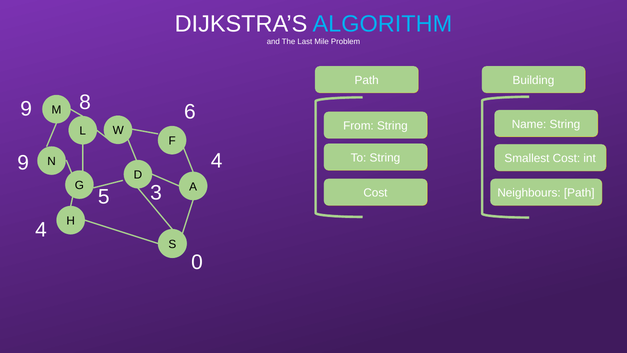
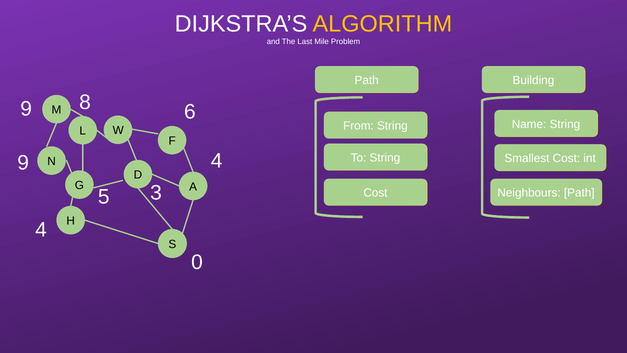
ALGORITHM colour: light blue -> yellow (382, 24)
